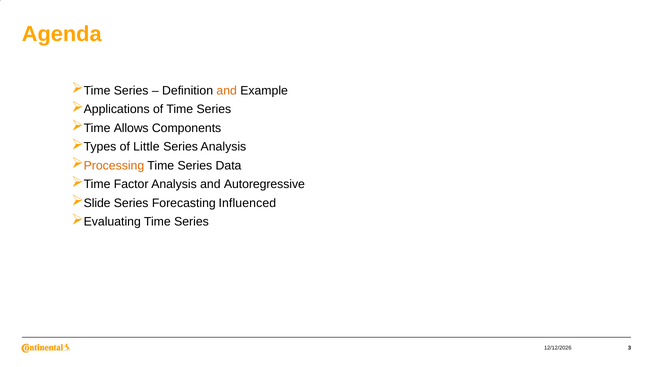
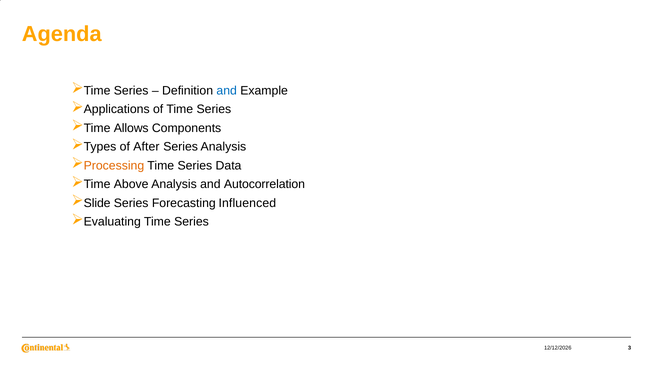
and colour: orange -> blue (227, 91)
Little: Little -> After (146, 147)
Factor: Factor -> Above (131, 185)
Autoregressive: Autoregressive -> Autocorrelation (264, 185)
